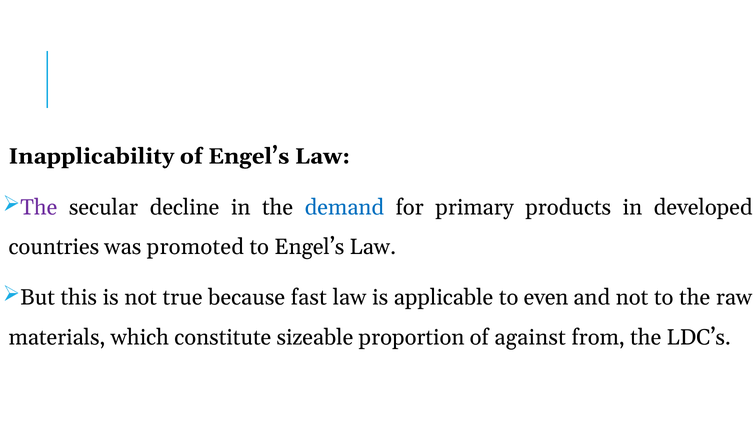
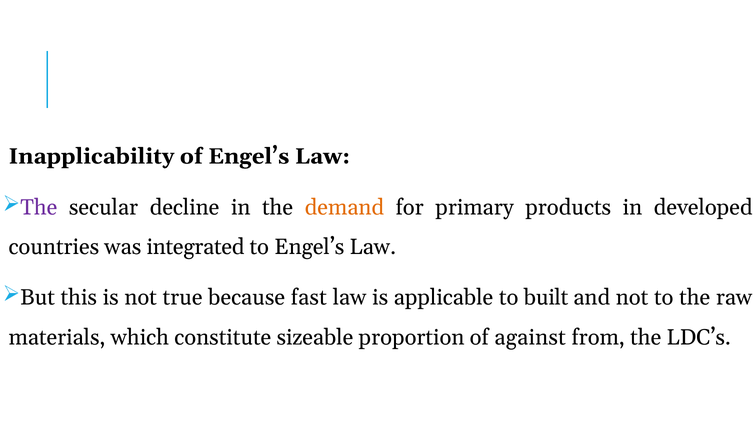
demand colour: blue -> orange (344, 207)
promoted: promoted -> integrated (196, 247)
even: even -> built (546, 298)
